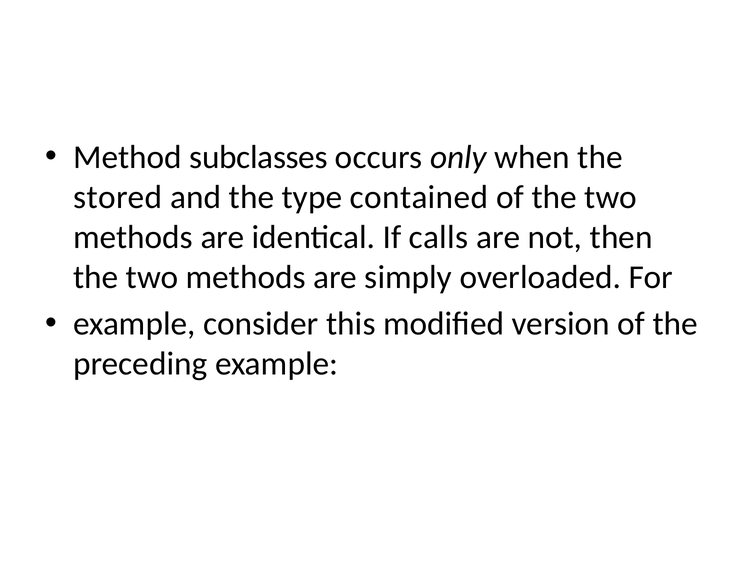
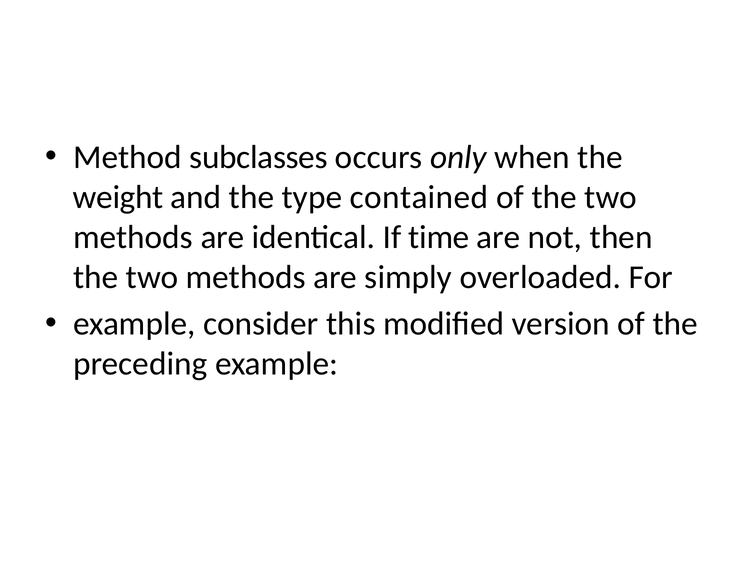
stored: stored -> weight (118, 197)
calls: calls -> time (439, 237)
